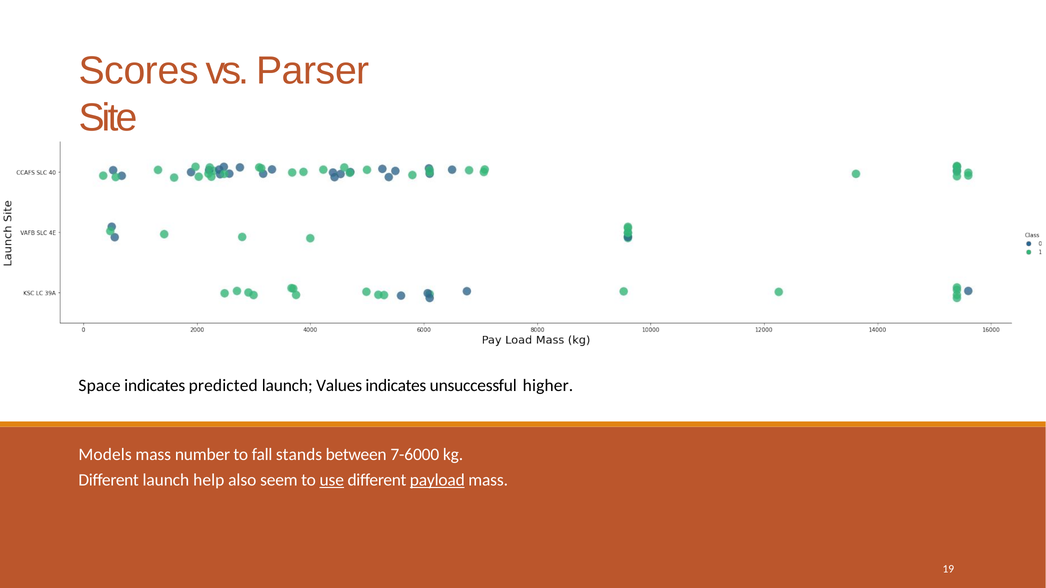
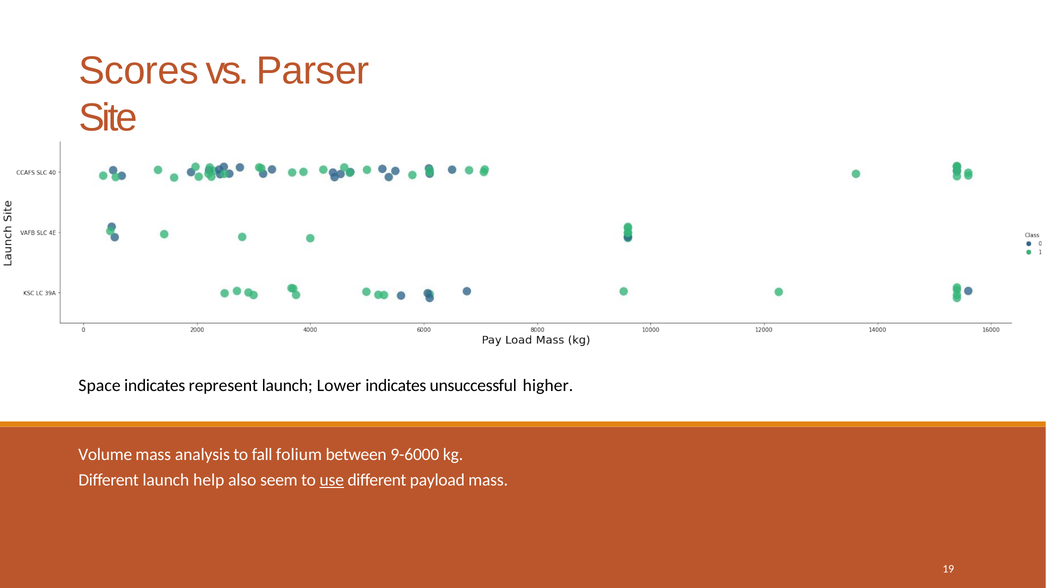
predicted: predicted -> represent (223, 386)
Values: Values -> Lower (339, 386)
Models: Models -> Volume (105, 455)
number: number -> analysis (202, 455)
stands: stands -> folium (299, 455)
7-6000: 7-6000 -> 9-6000 (415, 455)
payload underline: present -> none (437, 480)
